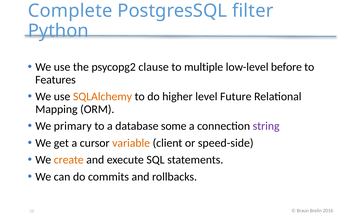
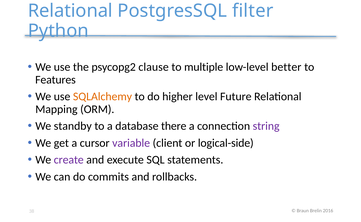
Complete: Complete -> Relational (70, 11)
before: before -> better (286, 67)
primary: primary -> standby (73, 126)
some: some -> there (174, 126)
variable colour: orange -> purple (131, 143)
speed-side: speed-side -> logical-side (226, 143)
create colour: orange -> purple (69, 160)
